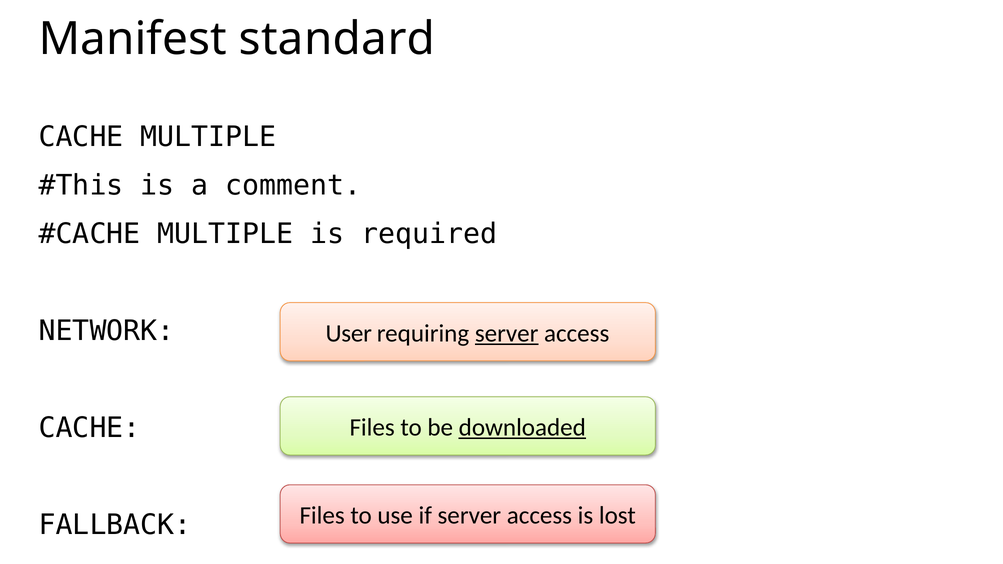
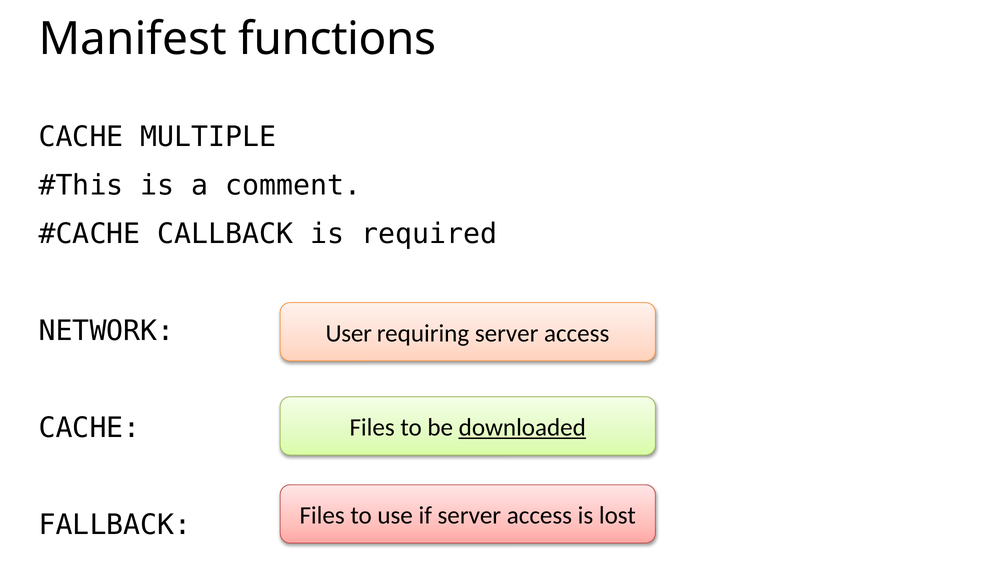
standard: standard -> functions (337, 39)
MULTIPLE: MULTIPLE -> CALLBACK (225, 234)
server underline: present -> none (507, 334)
